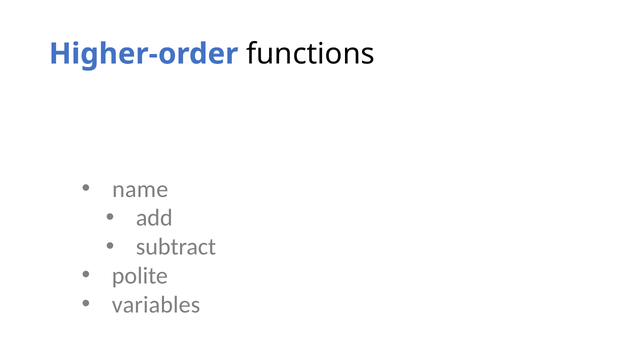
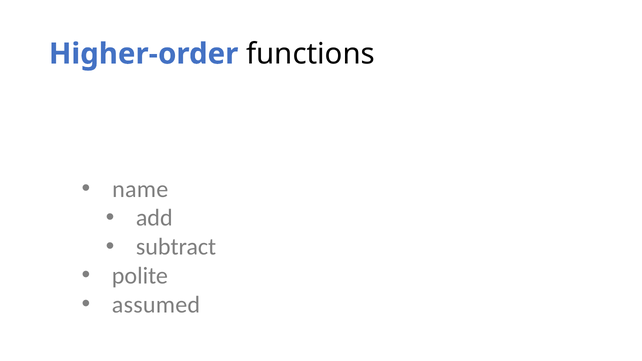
variables: variables -> assumed (156, 305)
